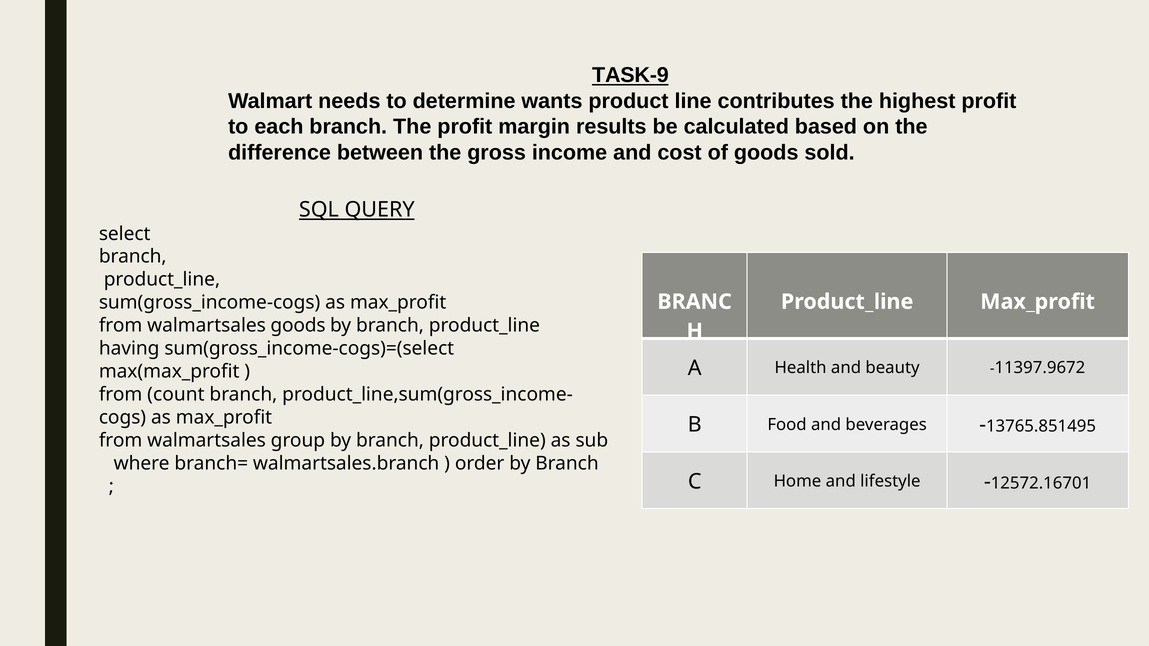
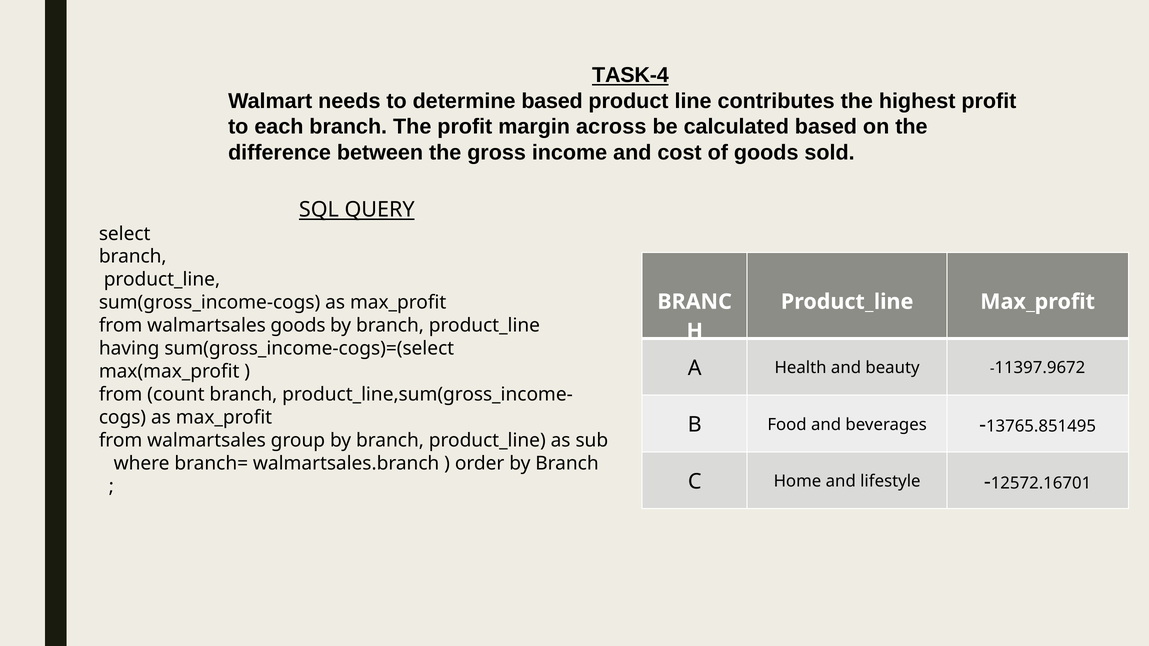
TASK-9: TASK-9 -> TASK-4 (630, 75)
determine wants: wants -> based (552, 101)
results: results -> across (611, 127)
